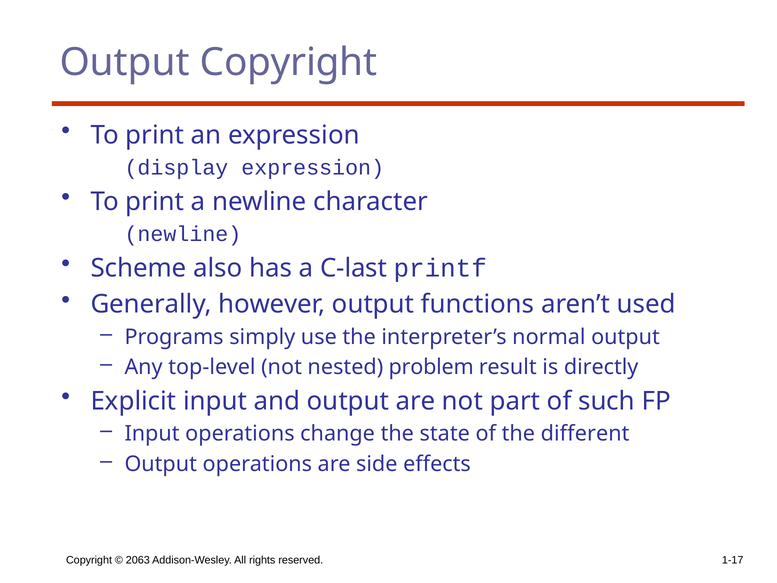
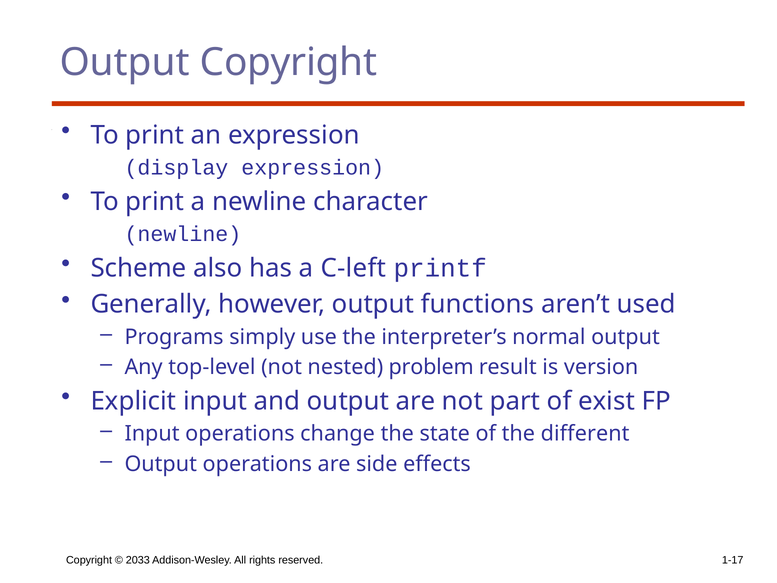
C-last: C-last -> C-left (353, 268)
directly: directly -> version (601, 367)
such: such -> exist (607, 401)
2063: 2063 -> 2033 (138, 560)
